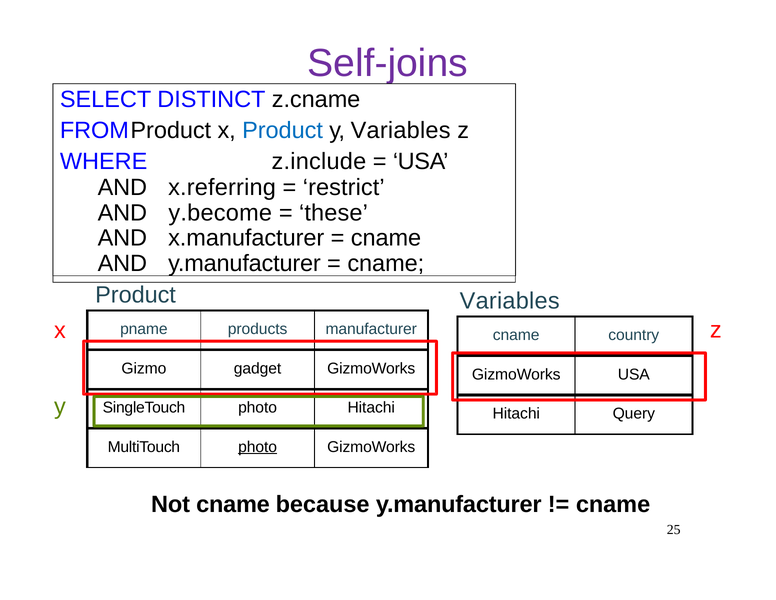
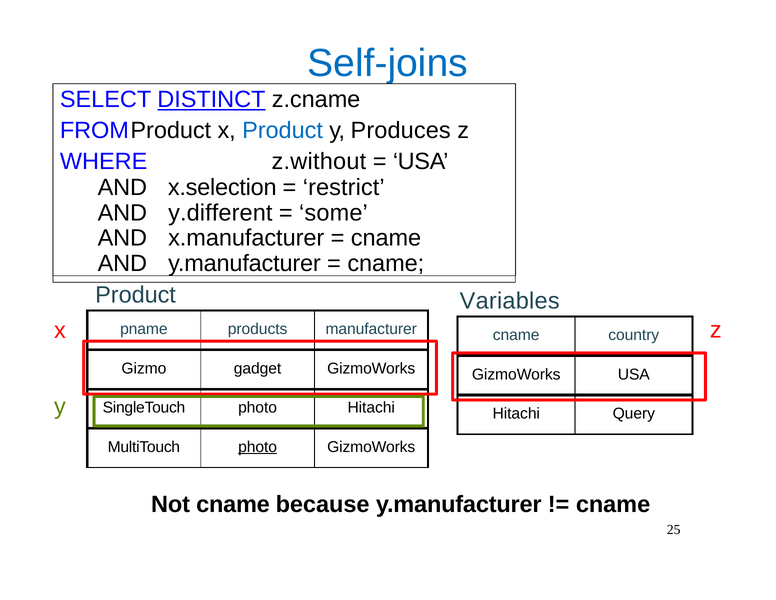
Self-joins colour: purple -> blue (388, 63)
DISTINCT underline: none -> present (211, 99)
y Variables: Variables -> Produces (401, 130)
z.include: z.include -> z.without (319, 161)
x.referring: x.referring -> x.selection (222, 187)
y.become: y.become -> y.different (220, 213)
these: these -> some (333, 213)
